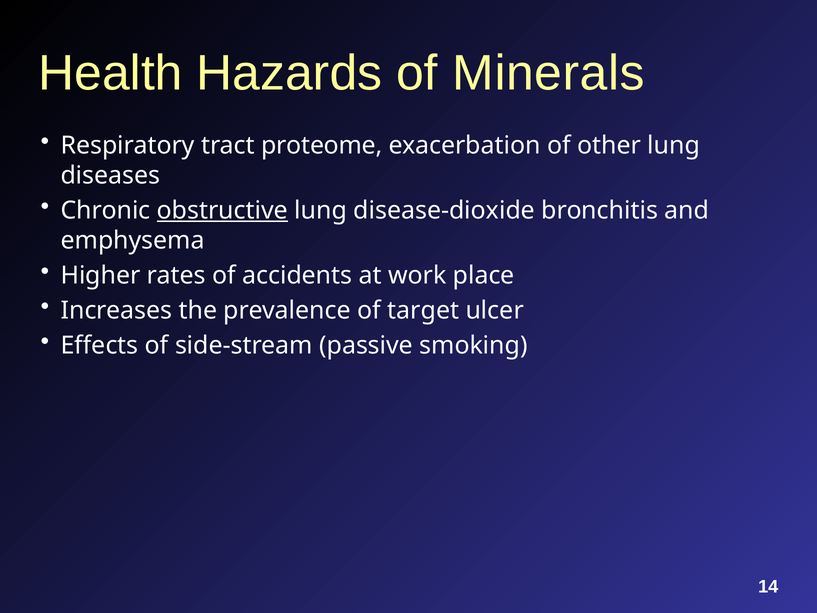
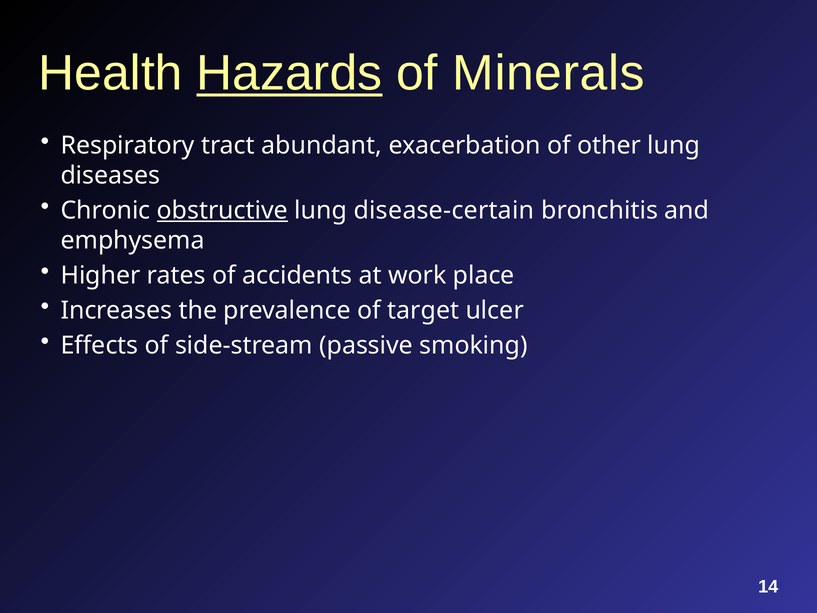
Hazards underline: none -> present (289, 73)
proteome: proteome -> abundant (322, 146)
disease-dioxide: disease-dioxide -> disease-certain (444, 211)
